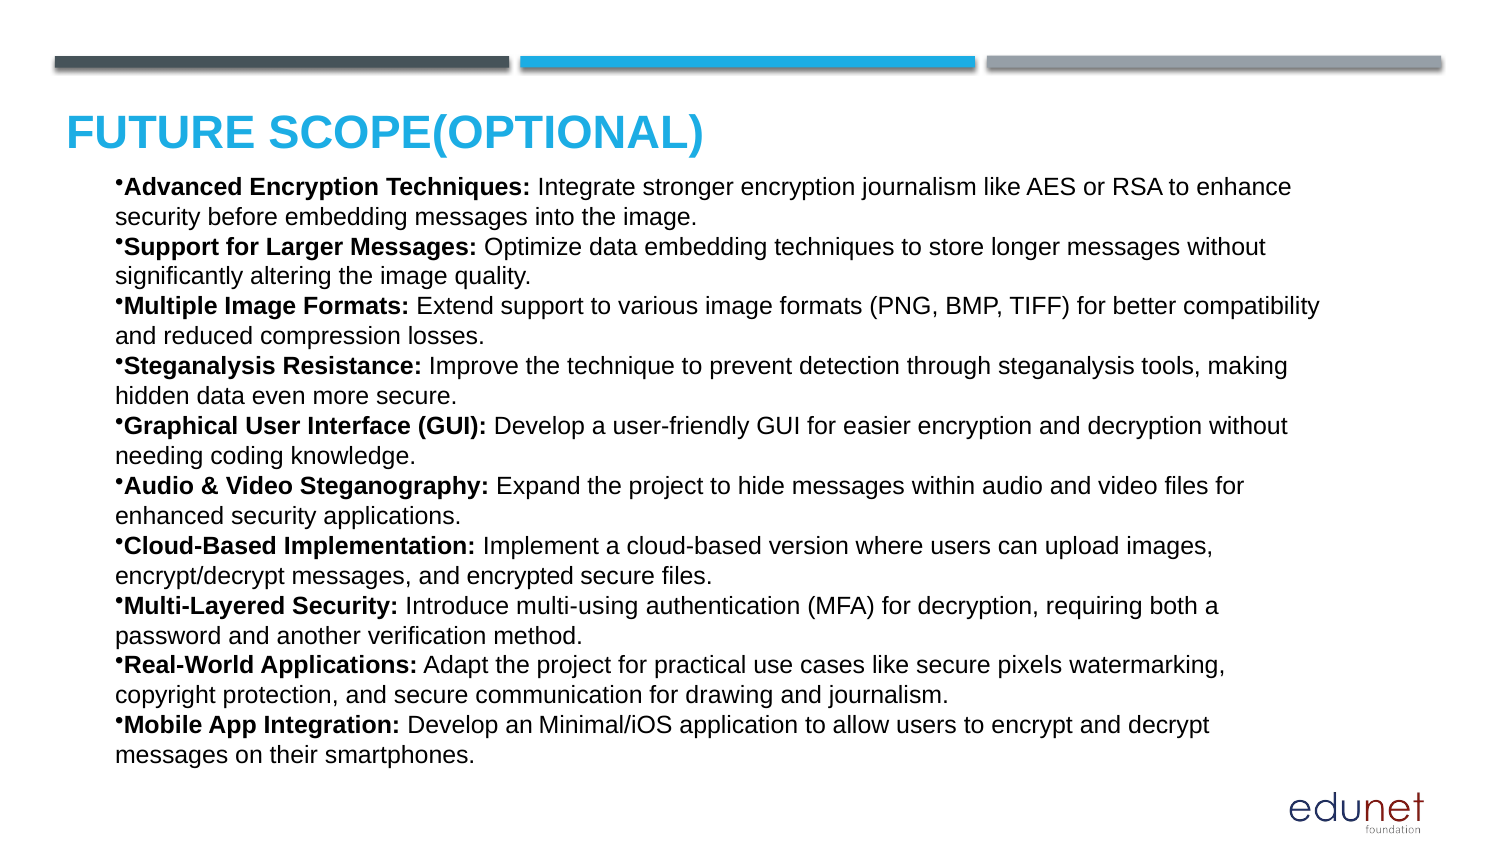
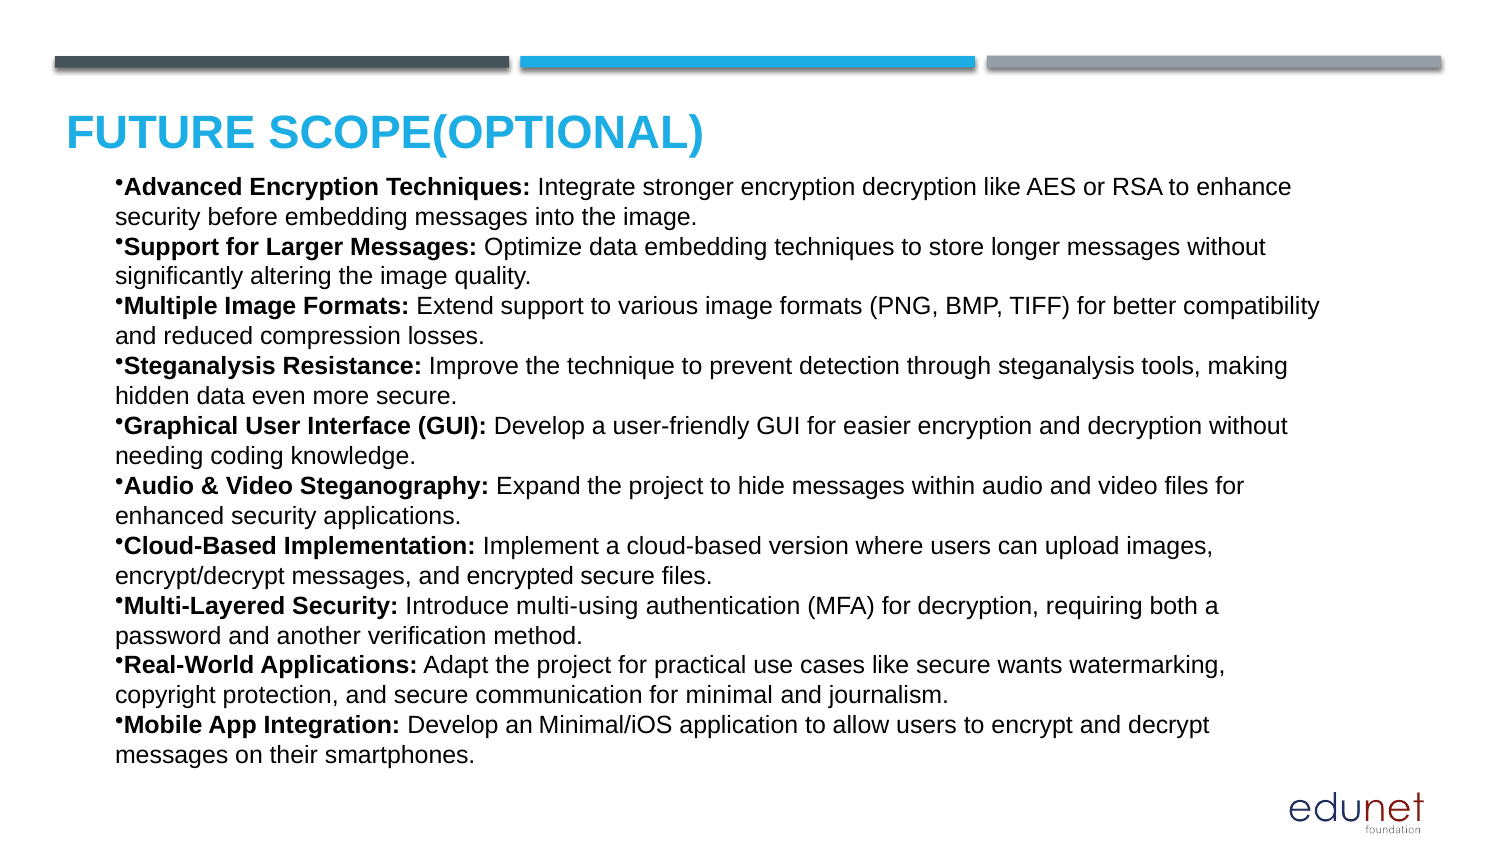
encryption journalism: journalism -> decryption (920, 187)
pixels: pixels -> wants (1030, 665)
drawing: drawing -> minimal (729, 695)
